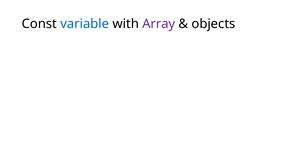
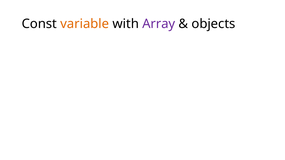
variable colour: blue -> orange (85, 24)
